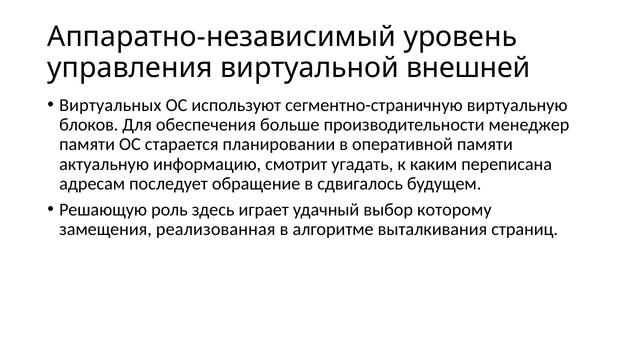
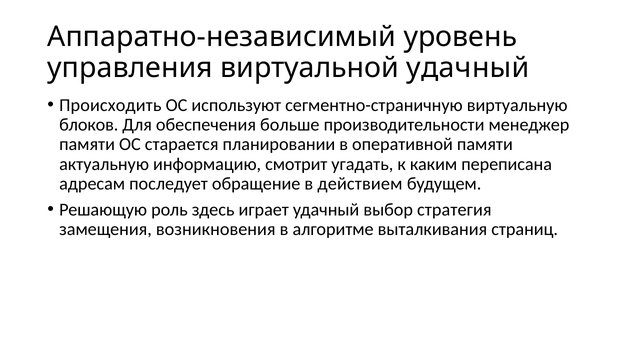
виртуальной внешней: внешней -> удачный (468, 68)
Виртуальных: Виртуальных -> Происходить (110, 105)
сдвигалось: сдвигалось -> действием (360, 184)
которому: которому -> стратегия (454, 210)
реализованная: реализованная -> возникновения (216, 230)
